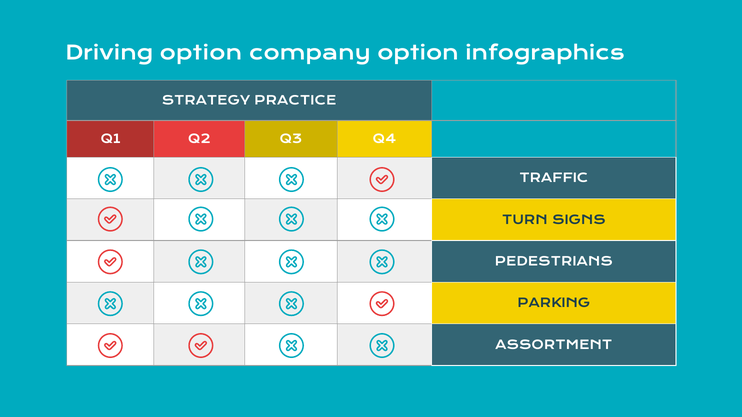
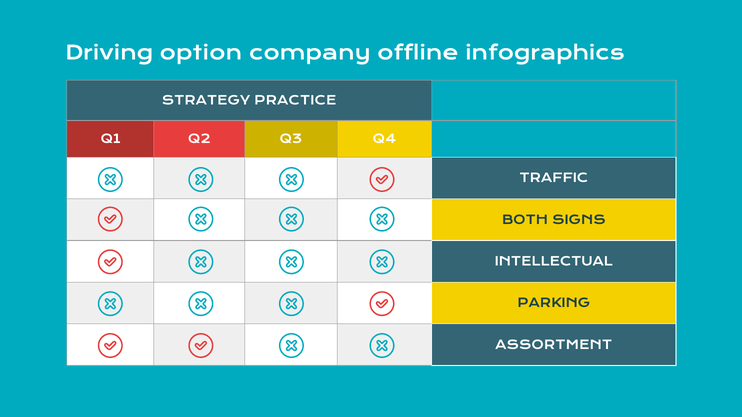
company option: option -> offline (418, 53)
TURN: TURN -> BOTH (525, 220)
PEDESTRIANS: PEDESTRIANS -> INTELLECTUAL (554, 262)
